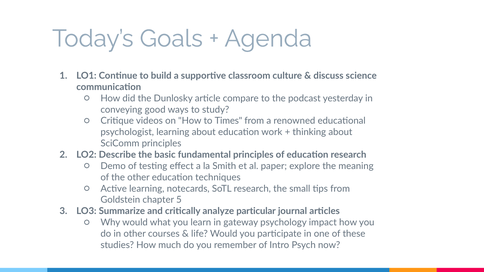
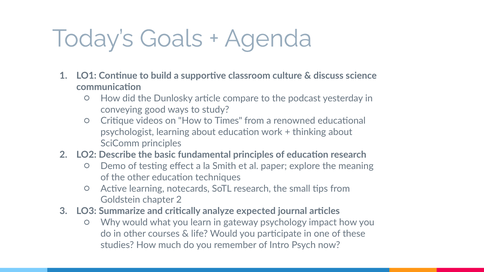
chapter 5: 5 -> 2 (179, 200)
particular: particular -> expected (256, 211)
